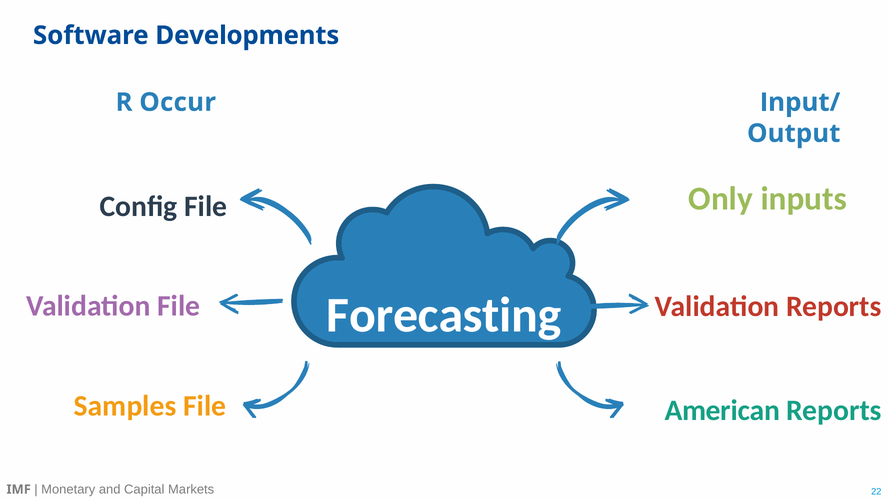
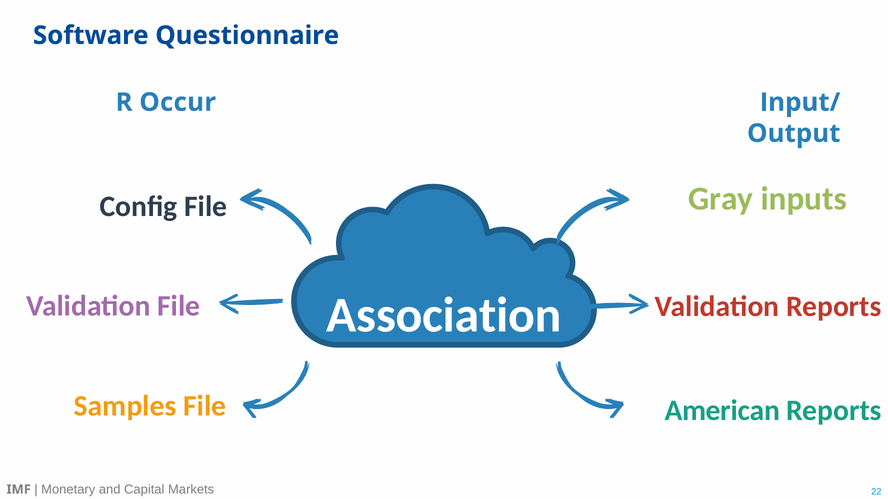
Developments: Developments -> Questionnaire (247, 35)
Only: Only -> Gray (721, 199)
Forecasting: Forecasting -> Association (444, 315)
